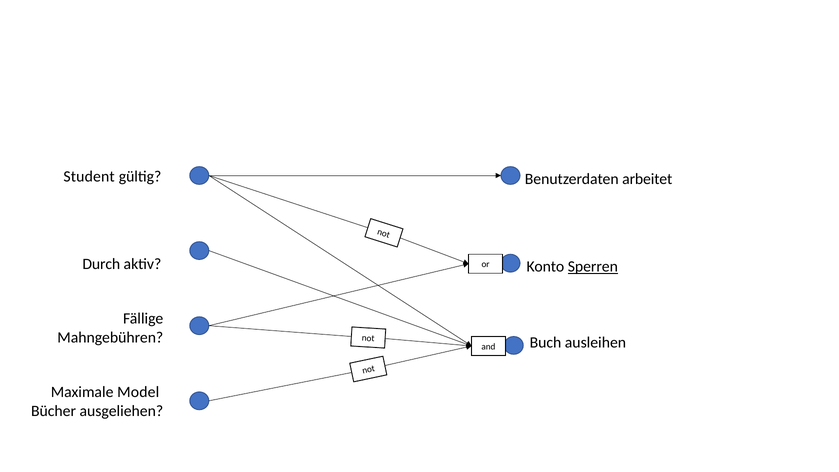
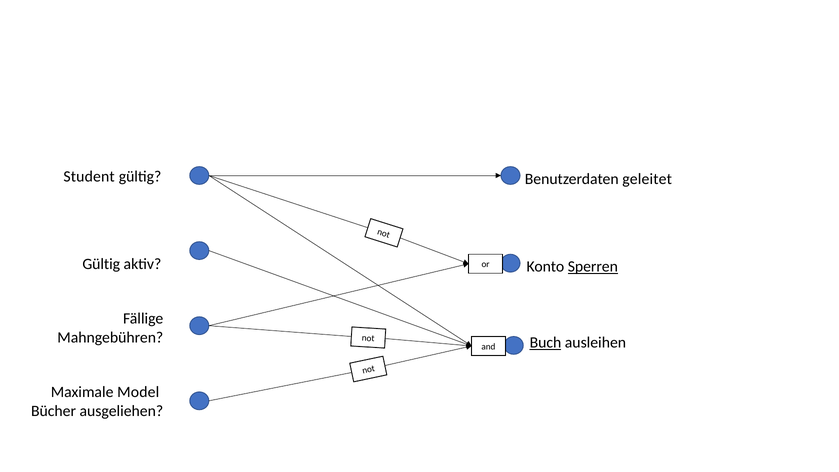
arbeitet: arbeitet -> geleitet (647, 179)
Durch: Durch -> Gültig (101, 264)
Buch underline: none -> present (545, 343)
